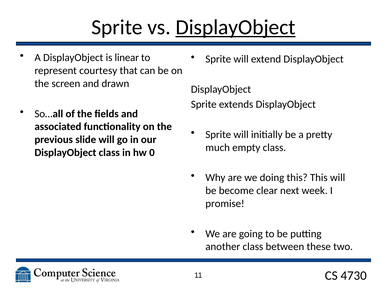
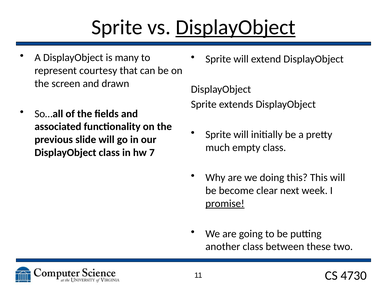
linear: linear -> many (127, 58)
0: 0 -> 7 (152, 152)
promise underline: none -> present (225, 203)
